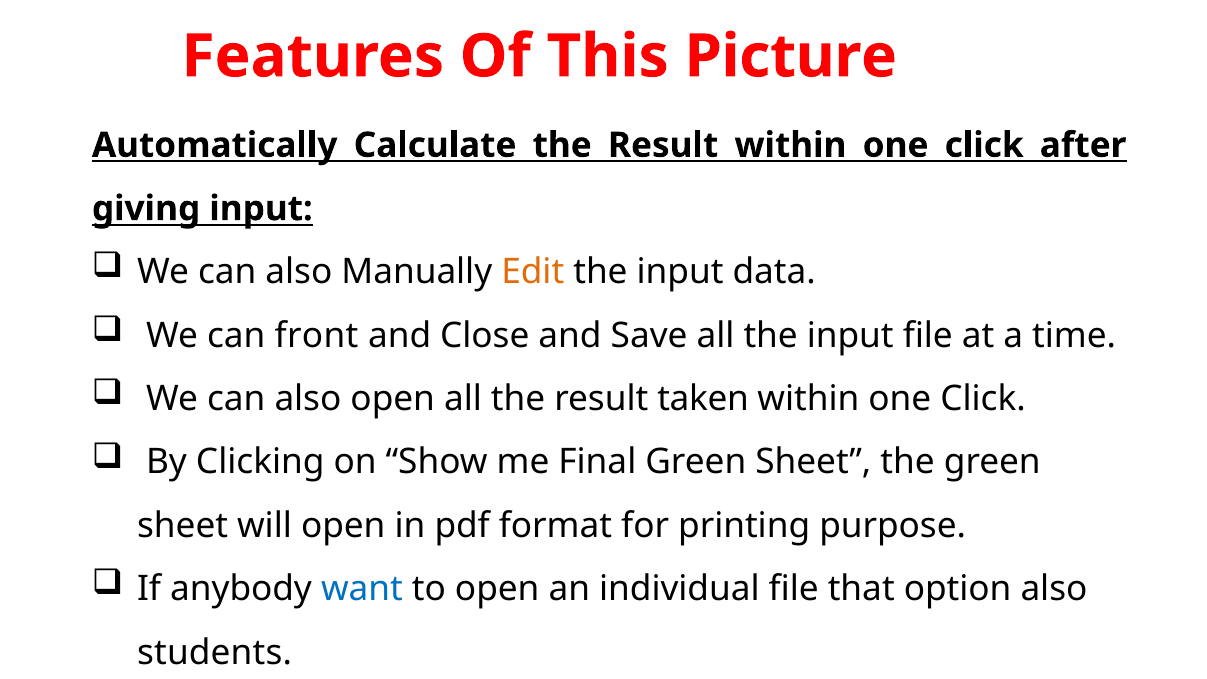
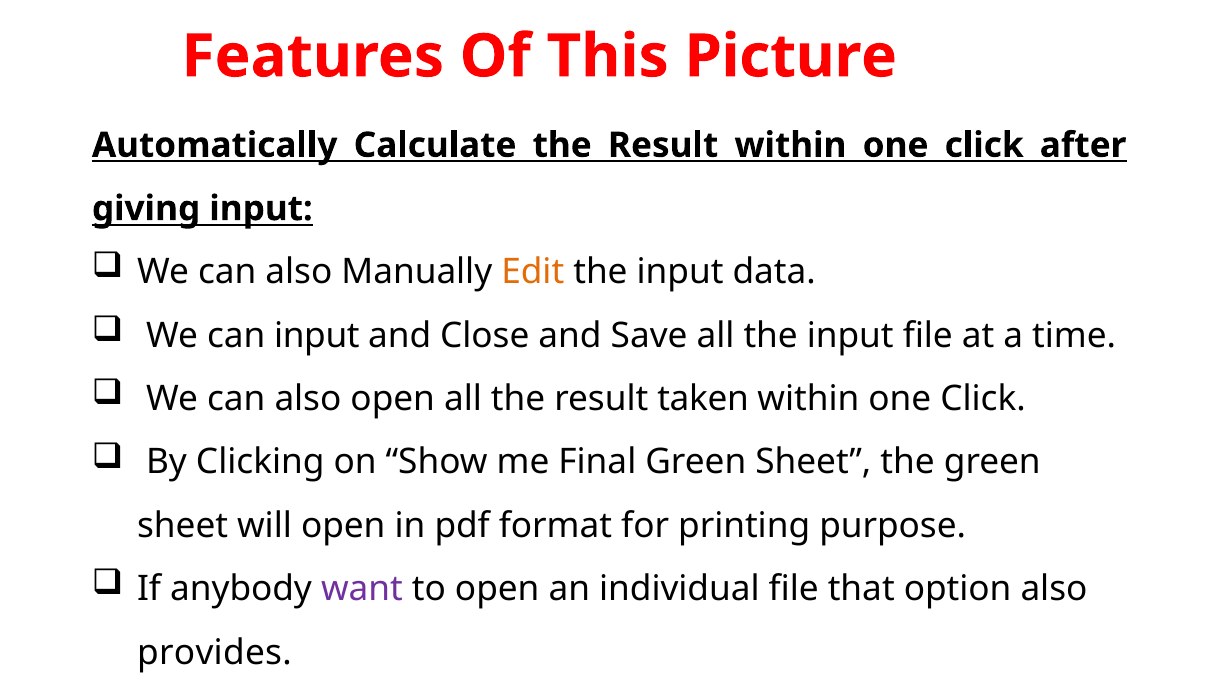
can front: front -> input (317, 335)
want colour: blue -> purple (362, 589)
students: students -> provides (214, 652)
